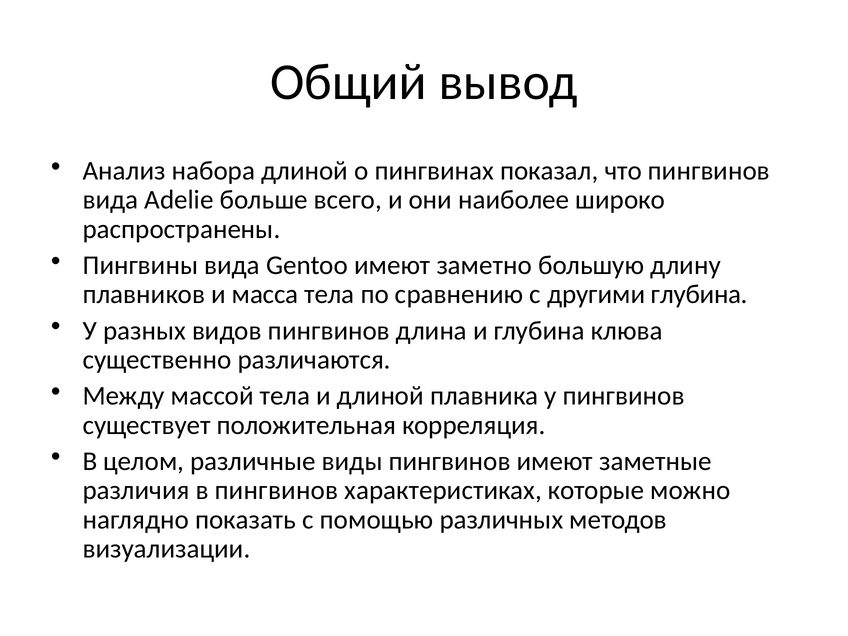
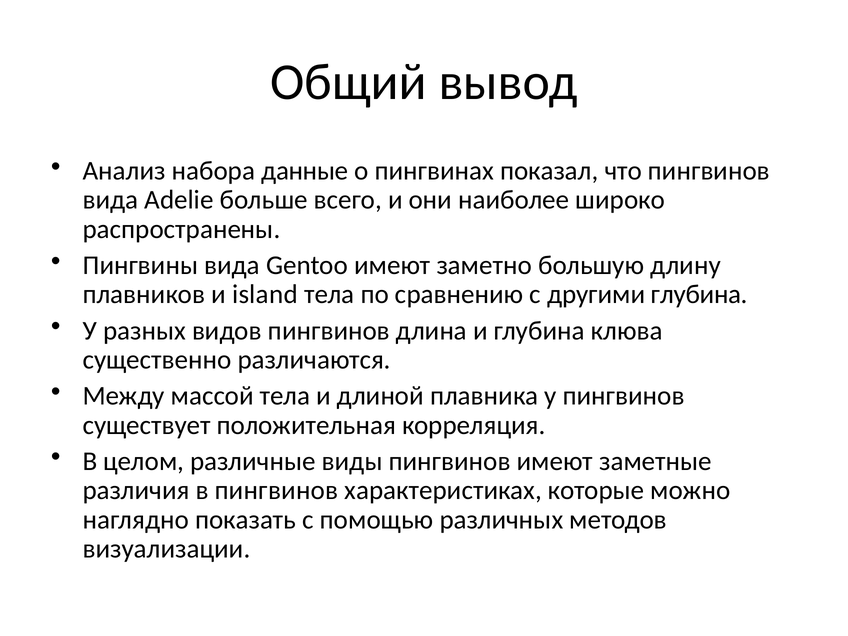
набора длиной: длиной -> данные (305, 171)
масса: масса -> island (265, 295)
